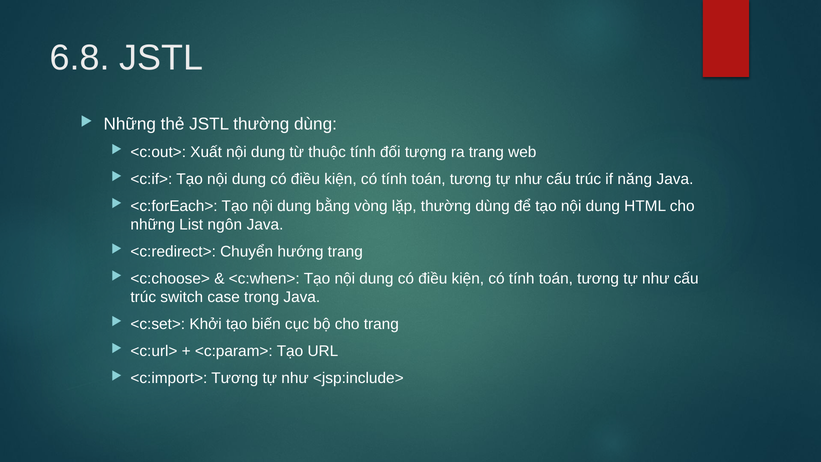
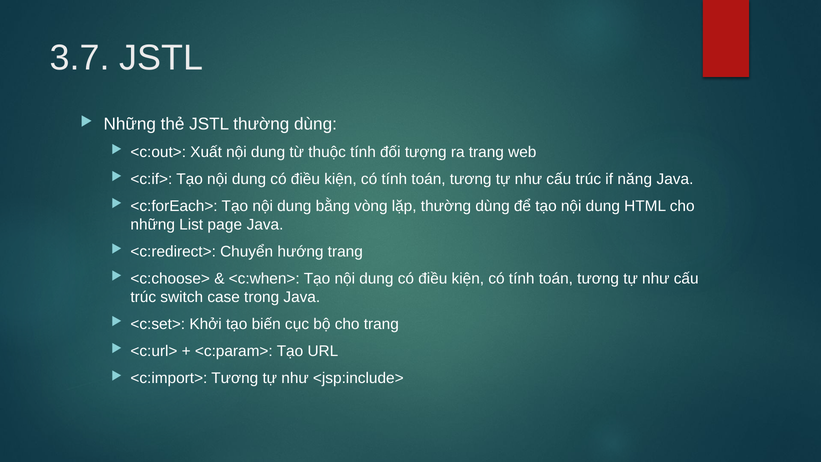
6.8: 6.8 -> 3.7 (80, 58)
ngôn: ngôn -> page (225, 224)
